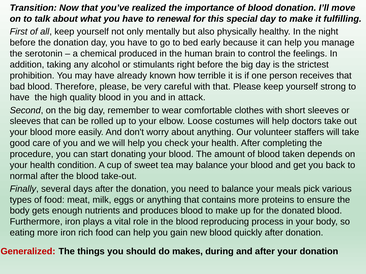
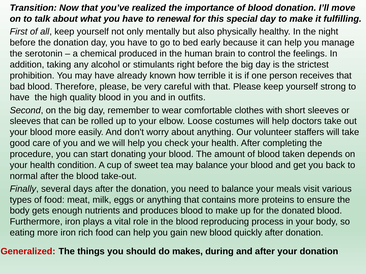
attack: attack -> outfits (192, 98)
pick: pick -> visit (311, 189)
